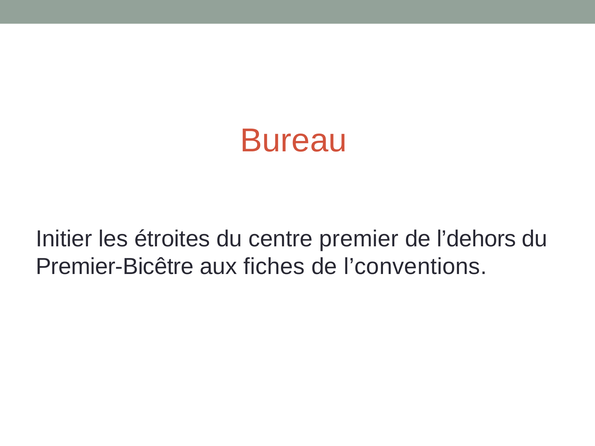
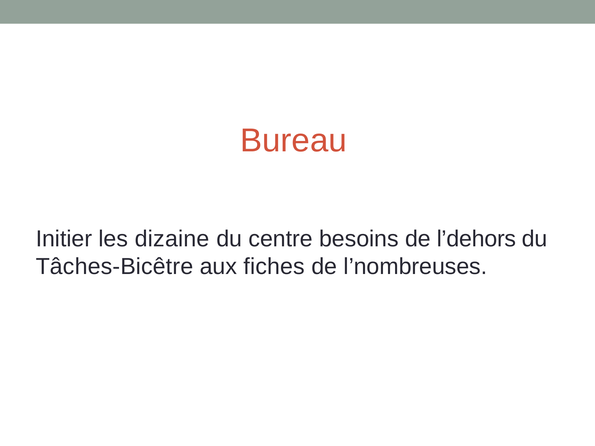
étroites: étroites -> dizaine (172, 239)
premier: premier -> besoins (359, 239)
Premier-Bicêtre: Premier-Bicêtre -> Tâches-Bicêtre (114, 267)
l’conventions: l’conventions -> l’nombreuses (415, 267)
